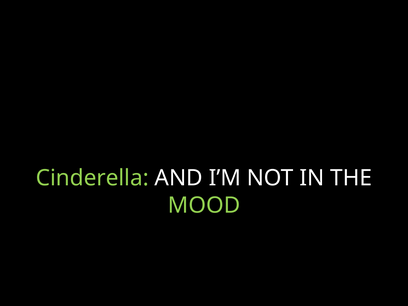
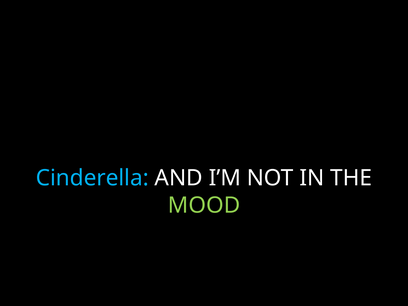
Cinderella colour: light green -> light blue (92, 178)
